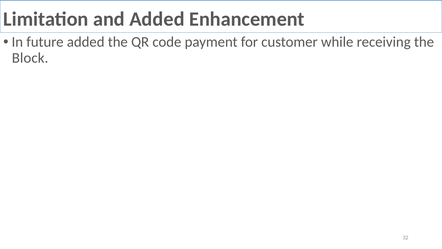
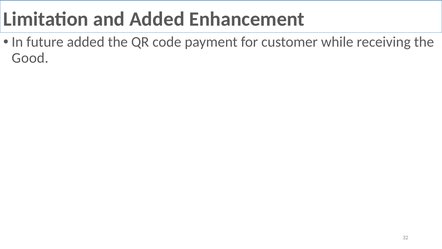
Block: Block -> Good (30, 58)
